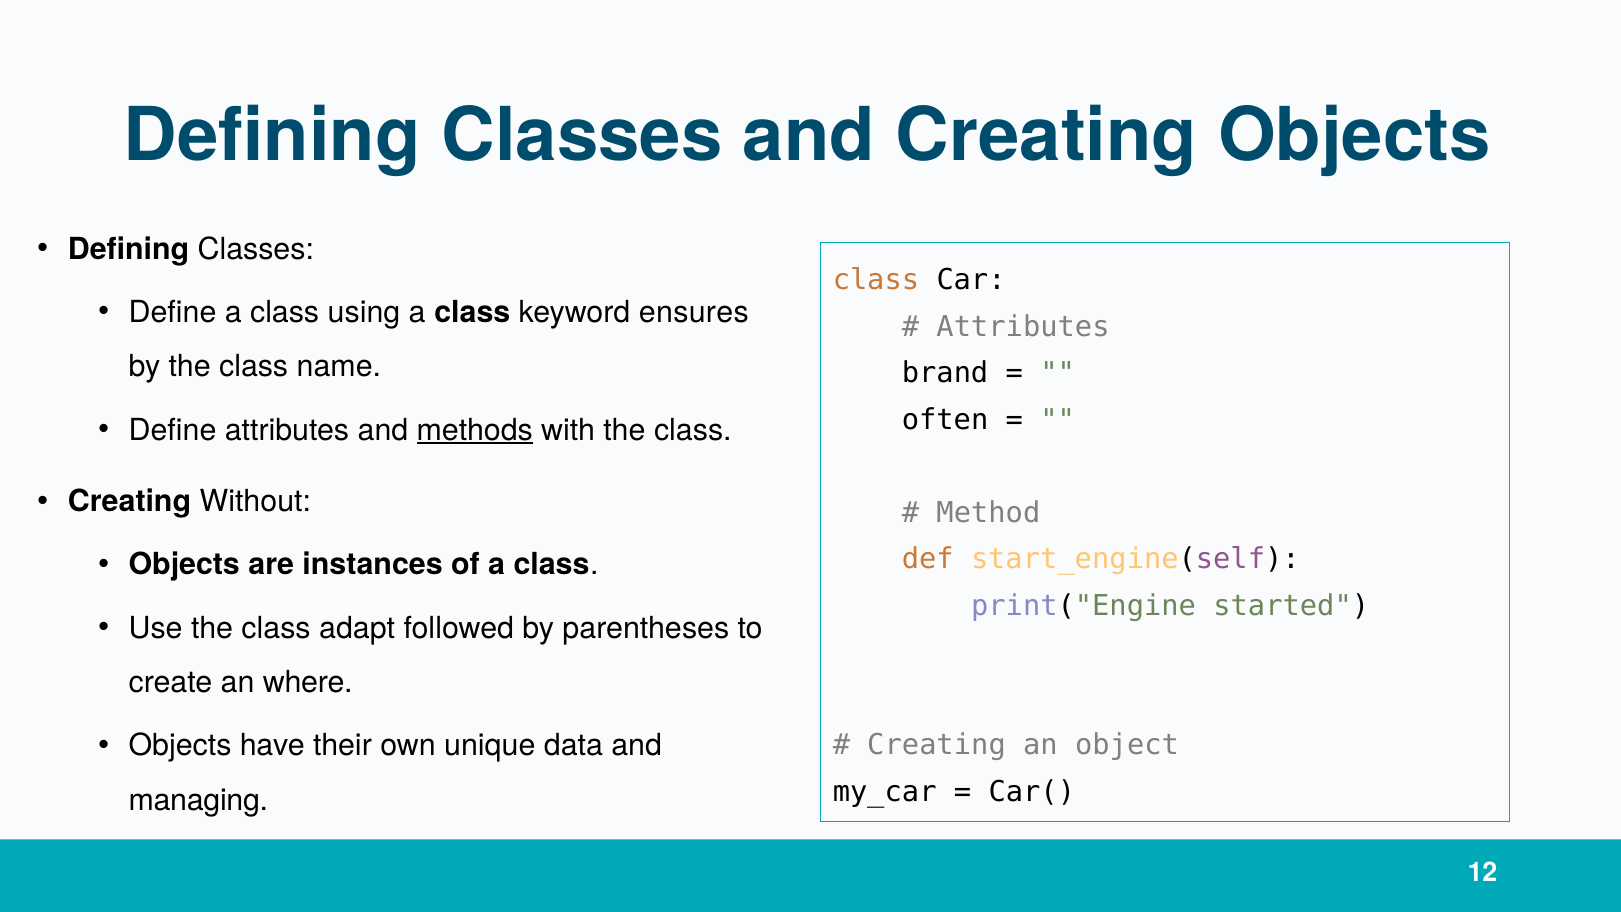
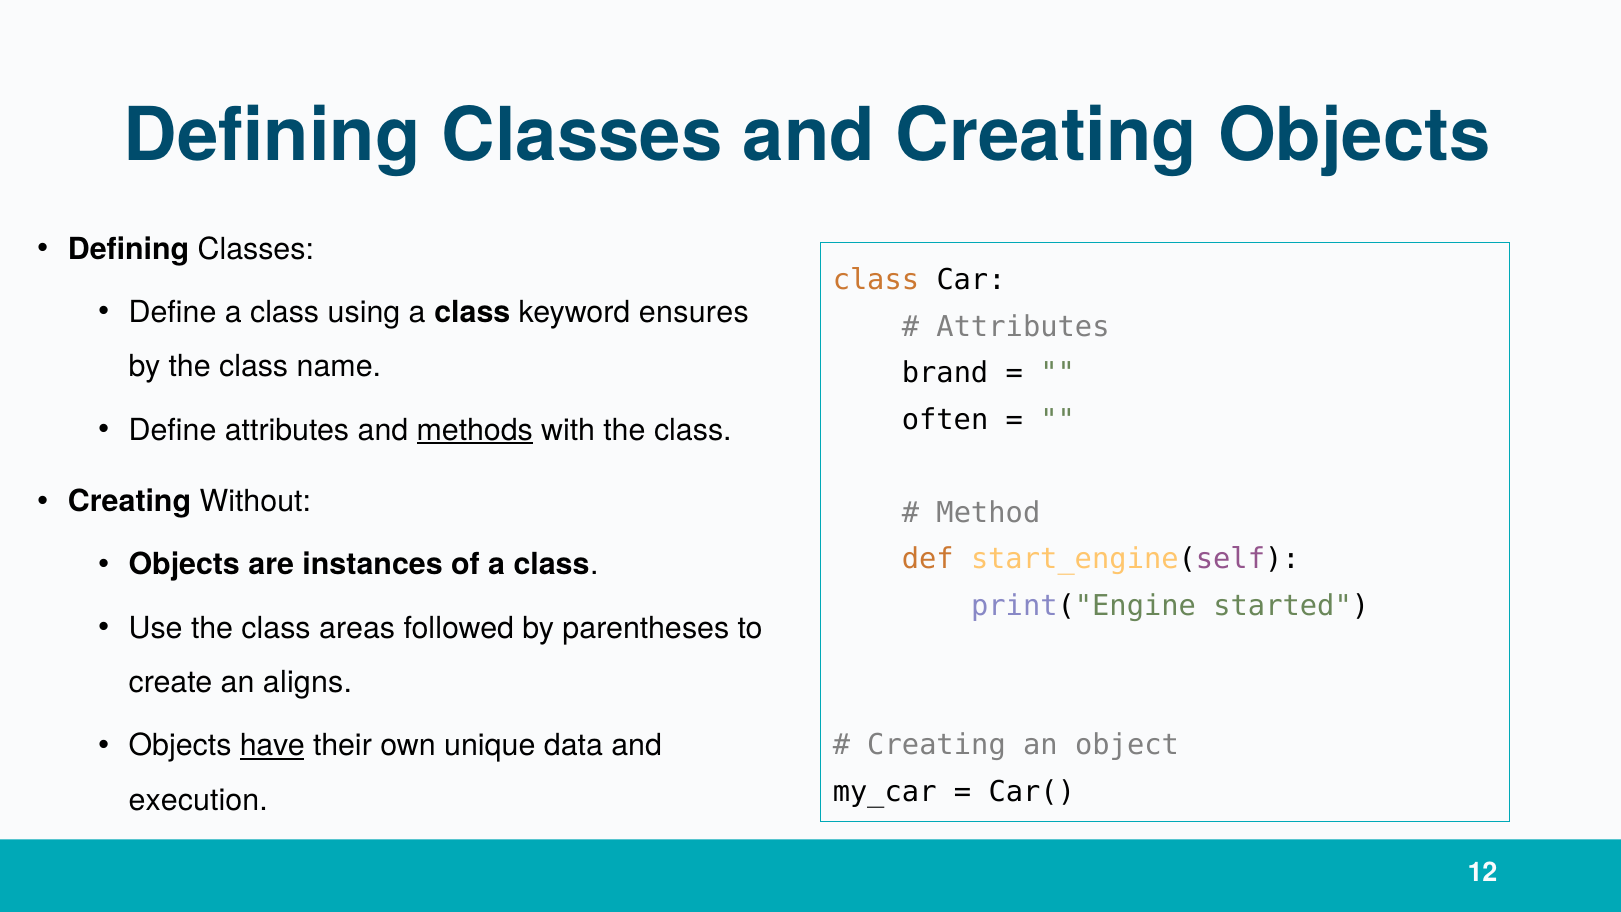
adapt: adapt -> areas (357, 628)
where: where -> aligns (308, 683)
have underline: none -> present (272, 746)
managing: managing -> execution (198, 800)
